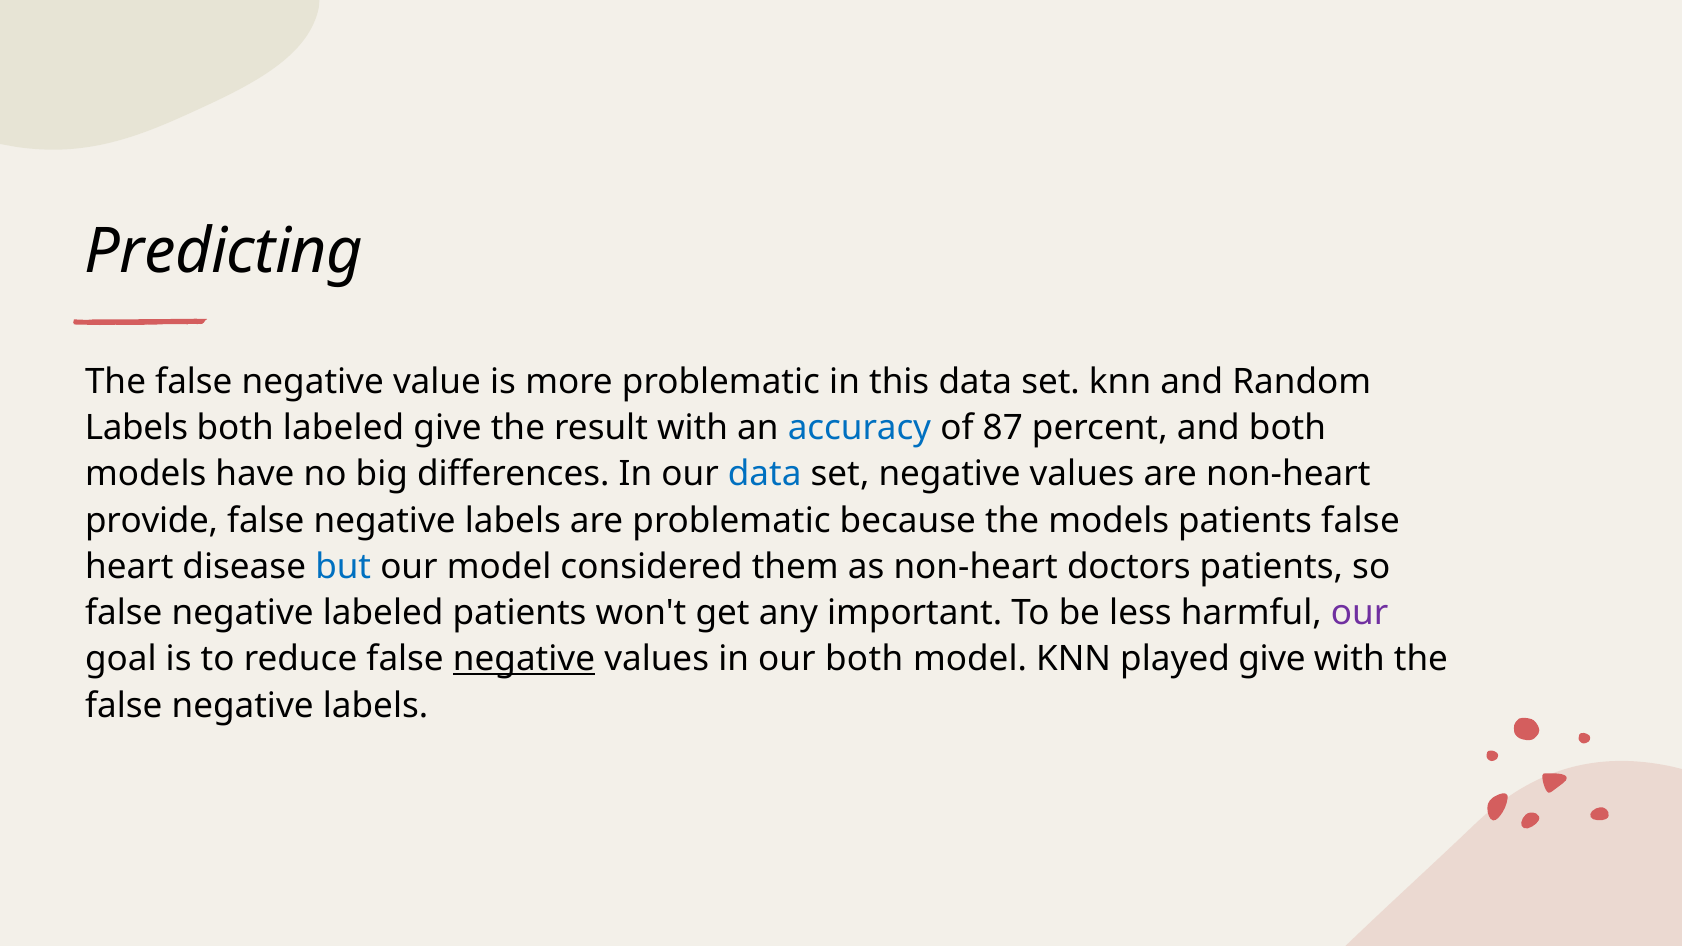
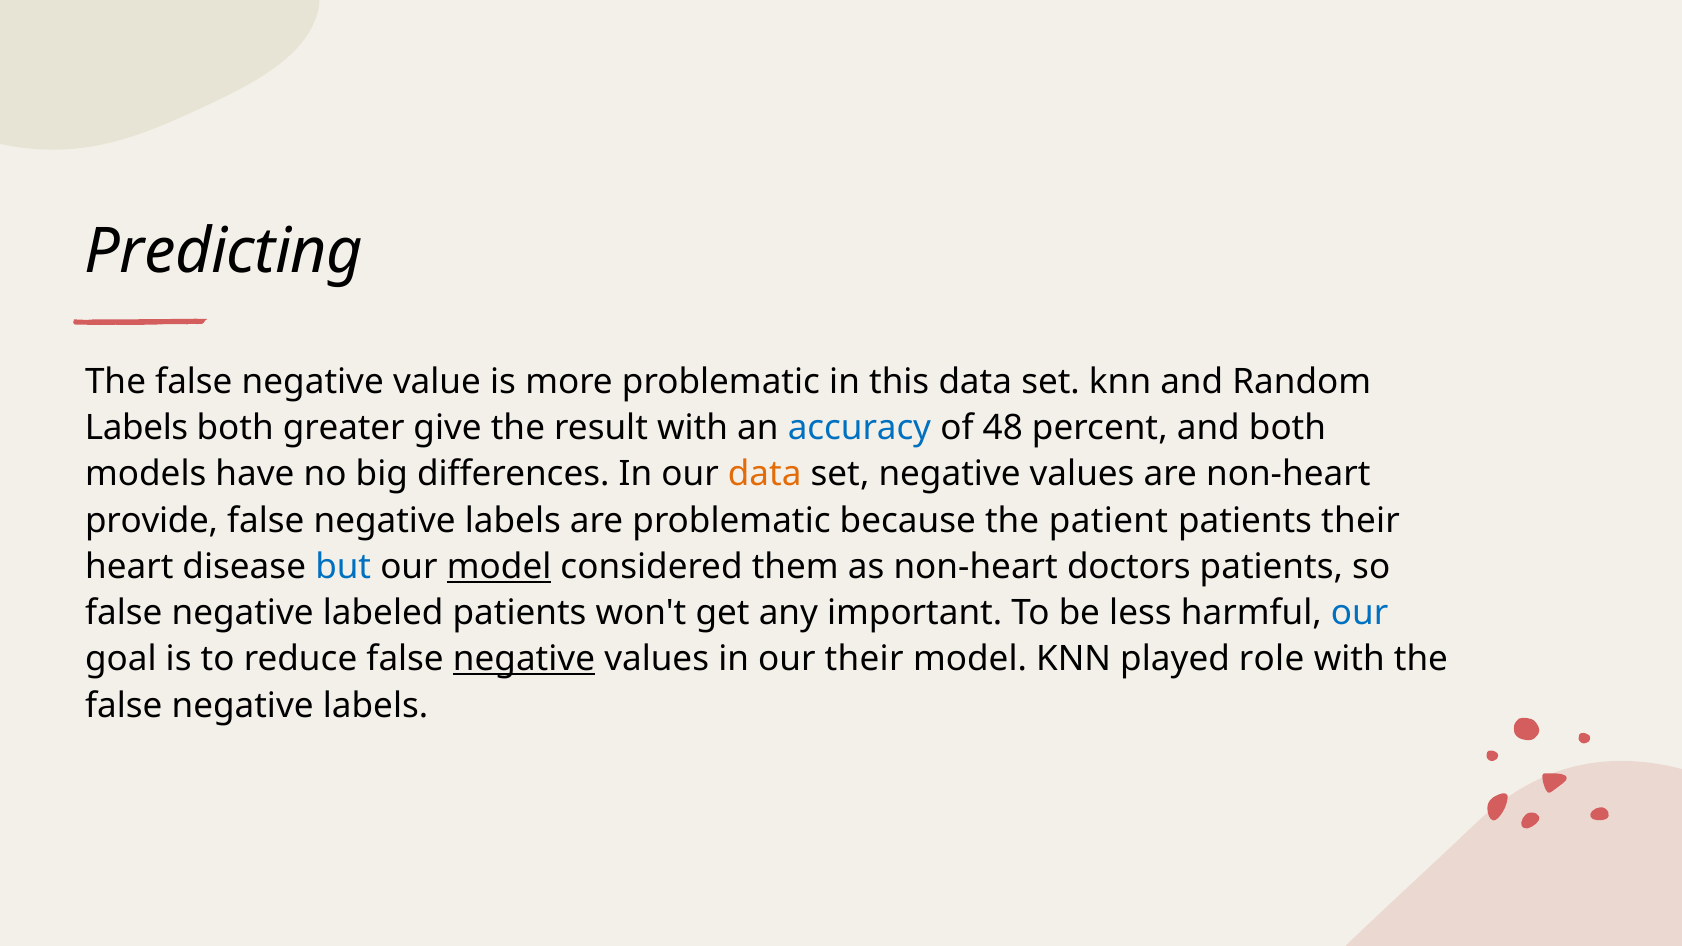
both labeled: labeled -> greater (344, 428)
87: 87 -> 48 (1003, 428)
data colour: blue -> orange (765, 474)
the models: models -> patient (1109, 521)
patients false: false -> their (1361, 521)
model underline: none -> present (499, 567)
our colour: purple -> blue (1360, 613)
our both: both -> their (864, 659)
played give: give -> role (1272, 659)
